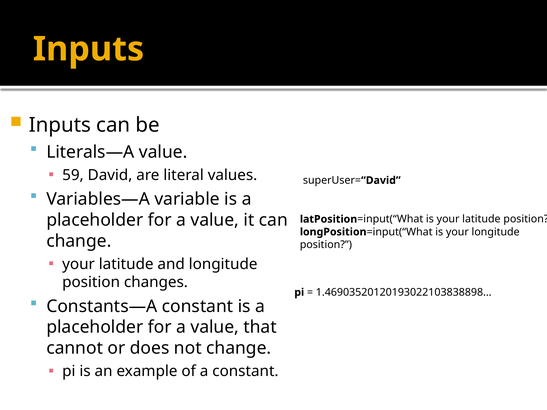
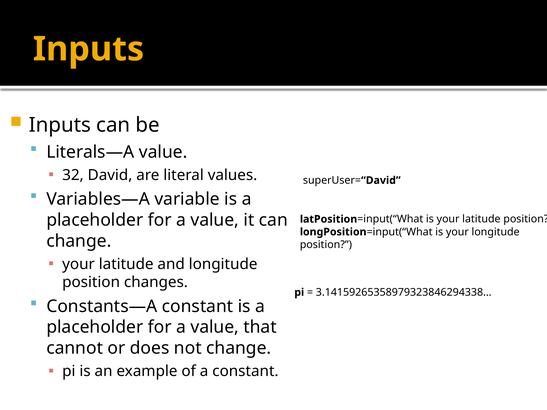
59: 59 -> 32 (73, 175)
1.46903520120193022103838898…: 1.46903520120193022103838898… -> 3.14159265358979323846294338… (404, 292)
